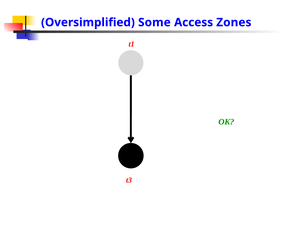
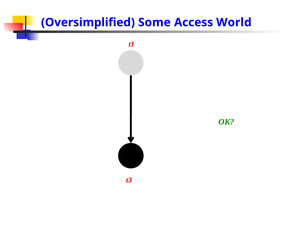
Zones: Zones -> World (234, 22)
